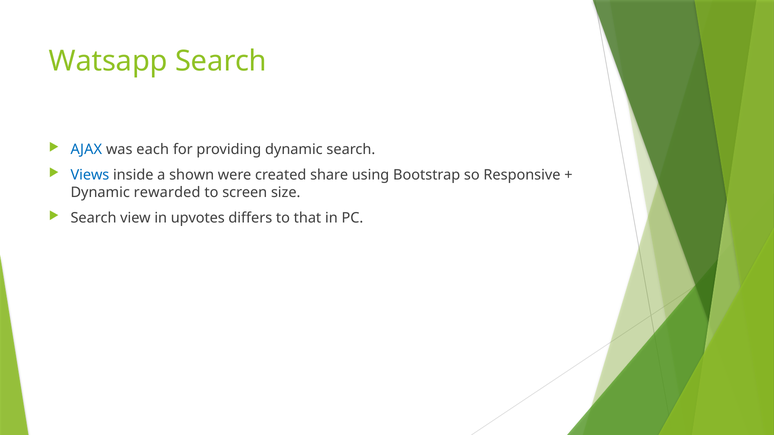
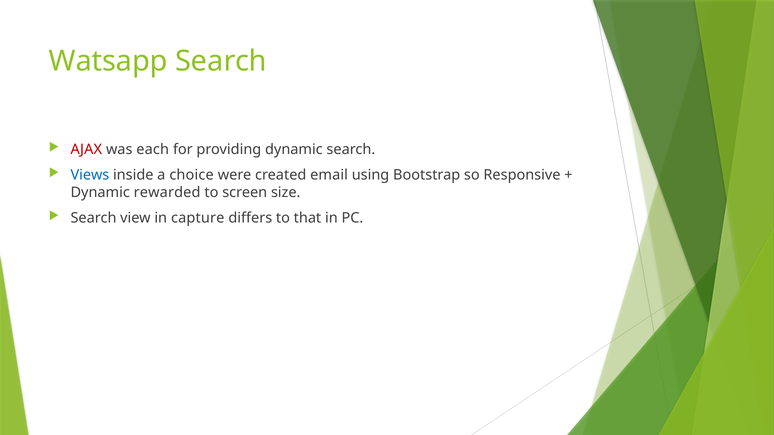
AJAX colour: blue -> red (86, 150)
shown: shown -> choice (192, 175)
share: share -> email (329, 175)
upvotes: upvotes -> capture (198, 218)
